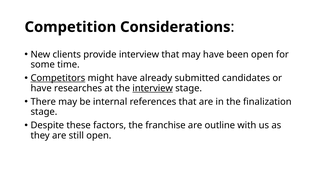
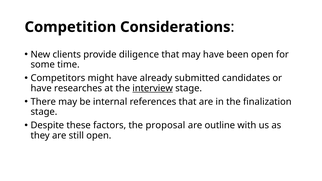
provide interview: interview -> diligence (139, 54)
Competitors underline: present -> none (58, 78)
franchise: franchise -> proposal (165, 125)
